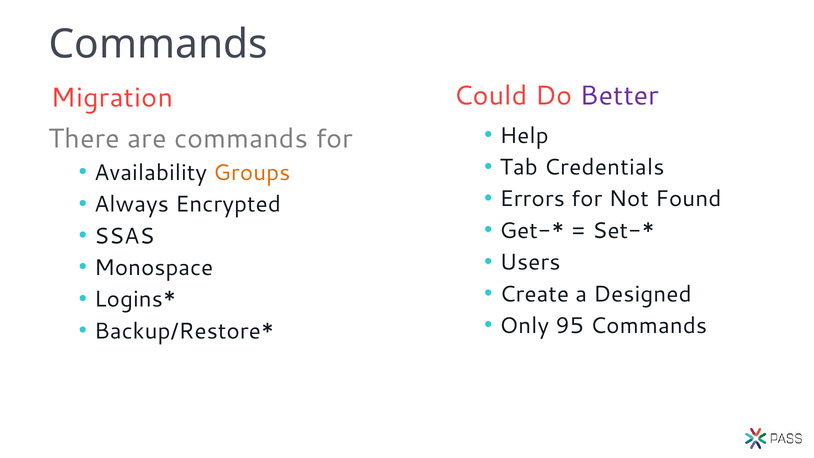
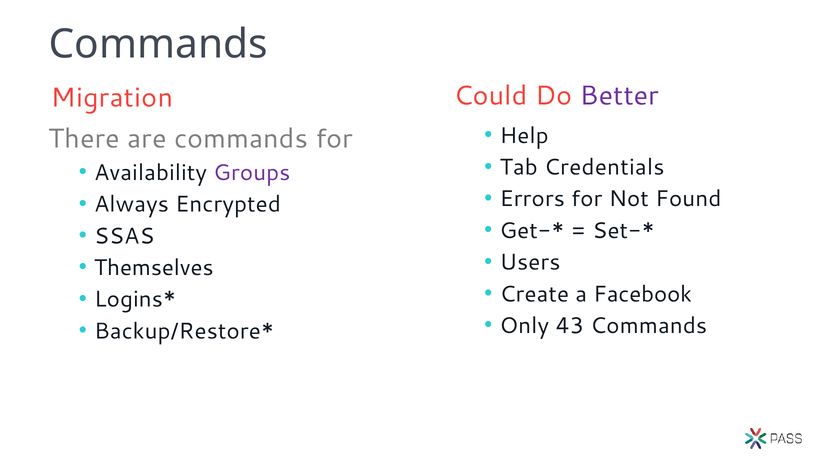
Groups colour: orange -> purple (252, 173)
Monospace: Monospace -> Themselves (154, 268)
Designed: Designed -> Facebook (643, 294)
95: 95 -> 43 (570, 326)
